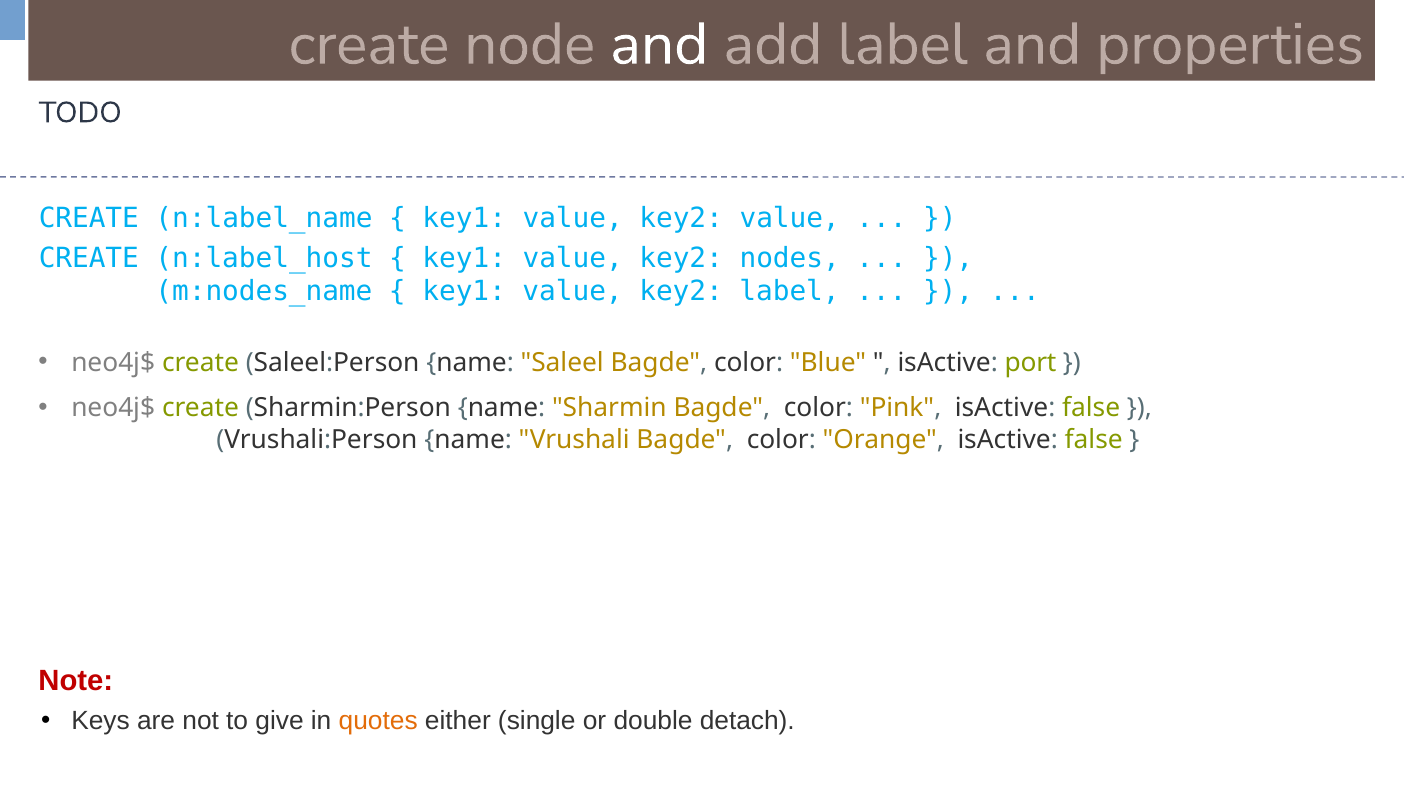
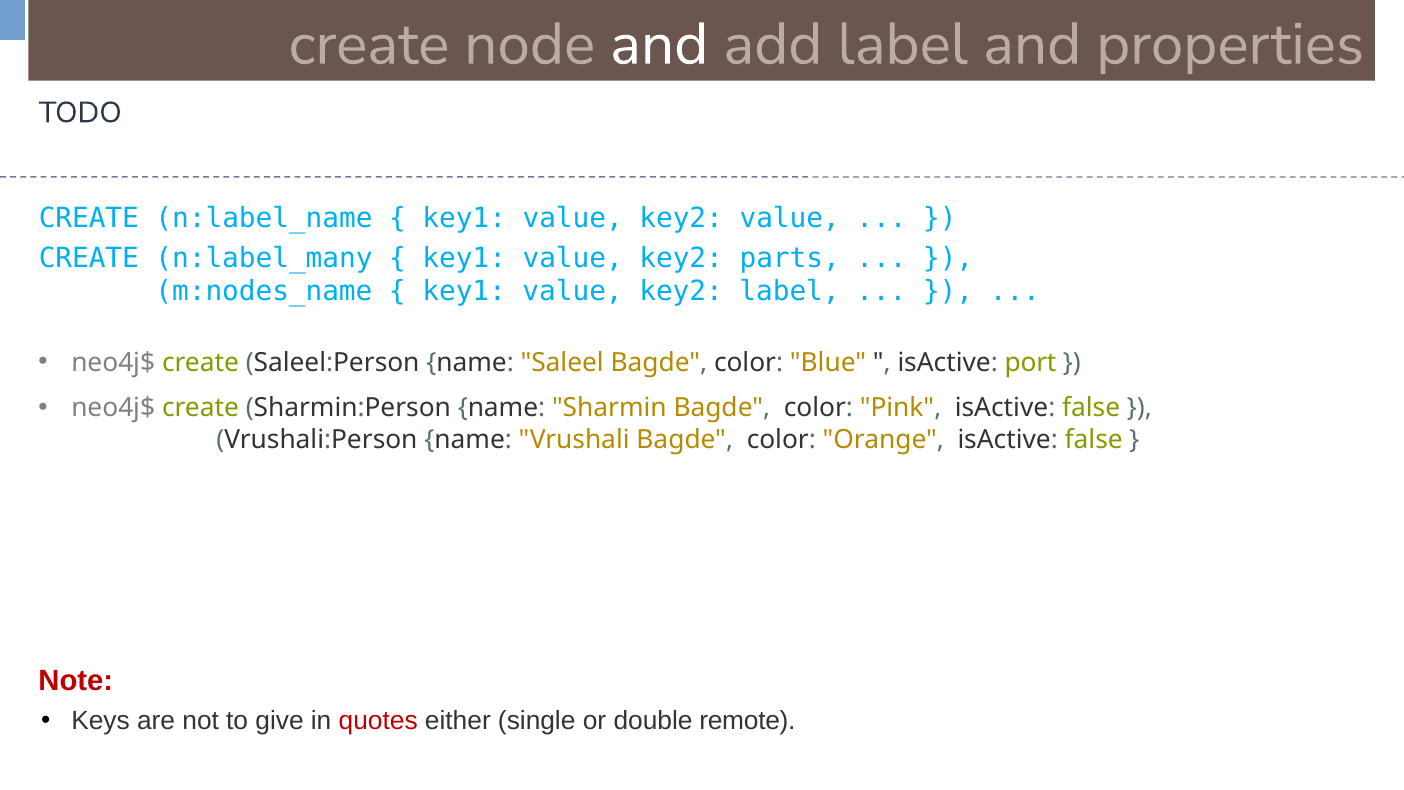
n:label_host: n:label_host -> n:label_many (264, 258)
nodes: nodes -> parts (790, 258)
quotes colour: orange -> red (378, 721)
detach: detach -> remote (747, 721)
